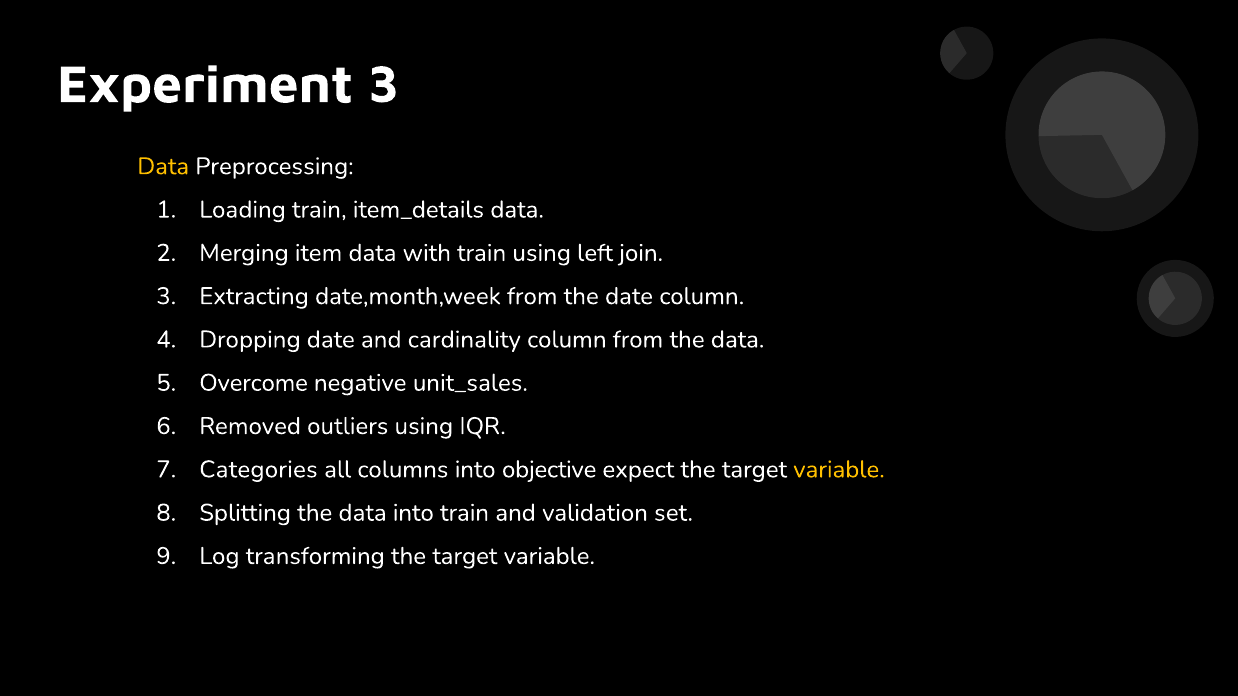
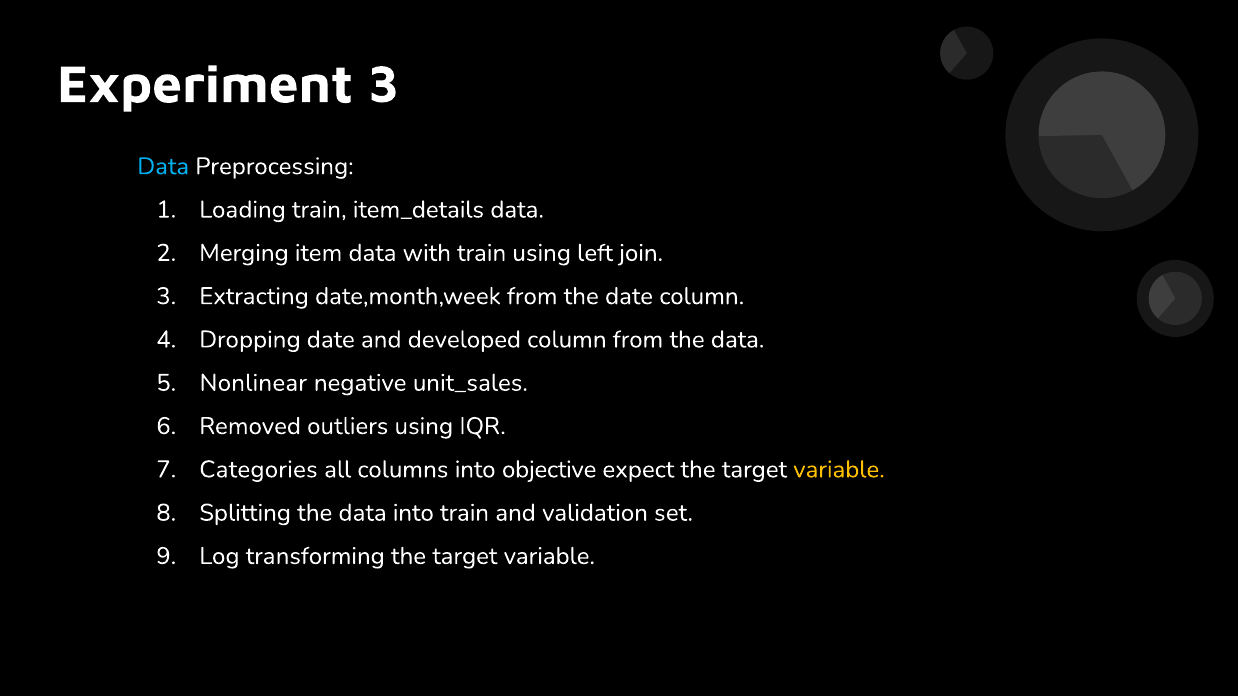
Data colour: yellow -> light blue (163, 166)
cardinality: cardinality -> developed (464, 340)
Overcome: Overcome -> Nonlinear (253, 383)
